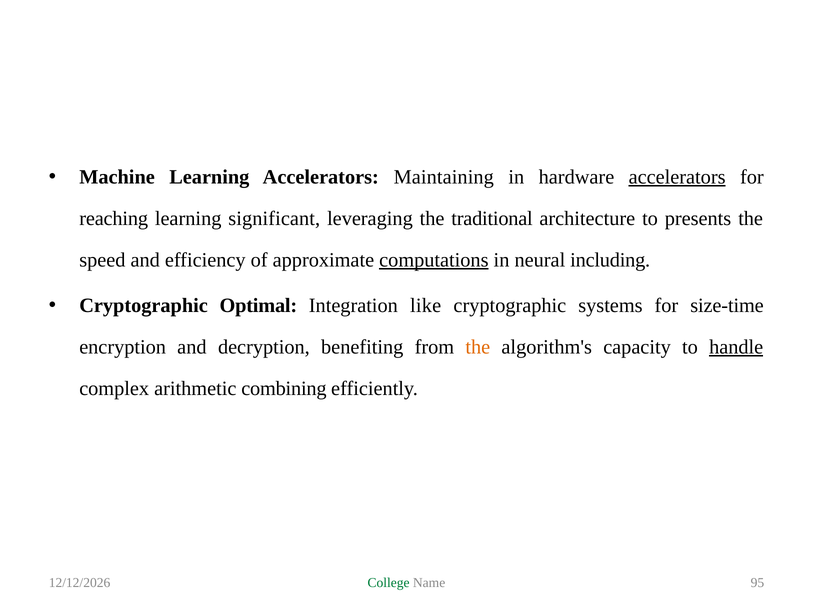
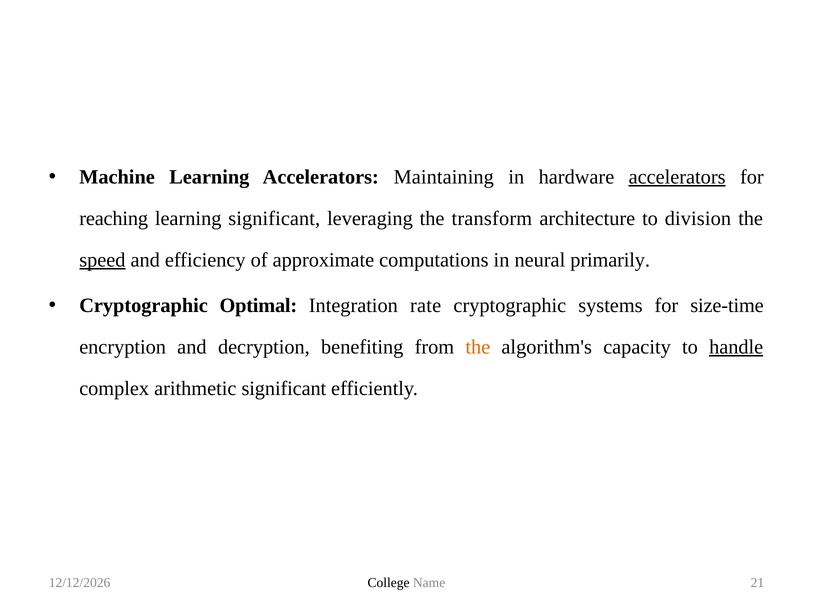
traditional: traditional -> transform (492, 218)
presents: presents -> division (698, 218)
speed underline: none -> present (102, 260)
computations underline: present -> none (434, 260)
including: including -> primarily (610, 260)
like: like -> rate (426, 305)
arithmetic combining: combining -> significant (284, 388)
College colour: green -> black (389, 582)
95: 95 -> 21 (757, 582)
